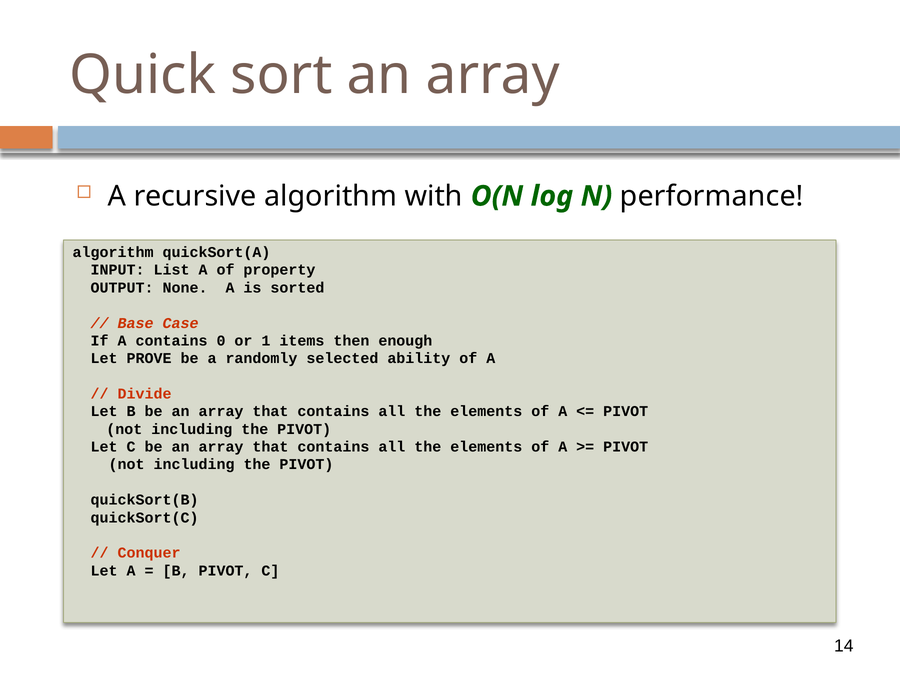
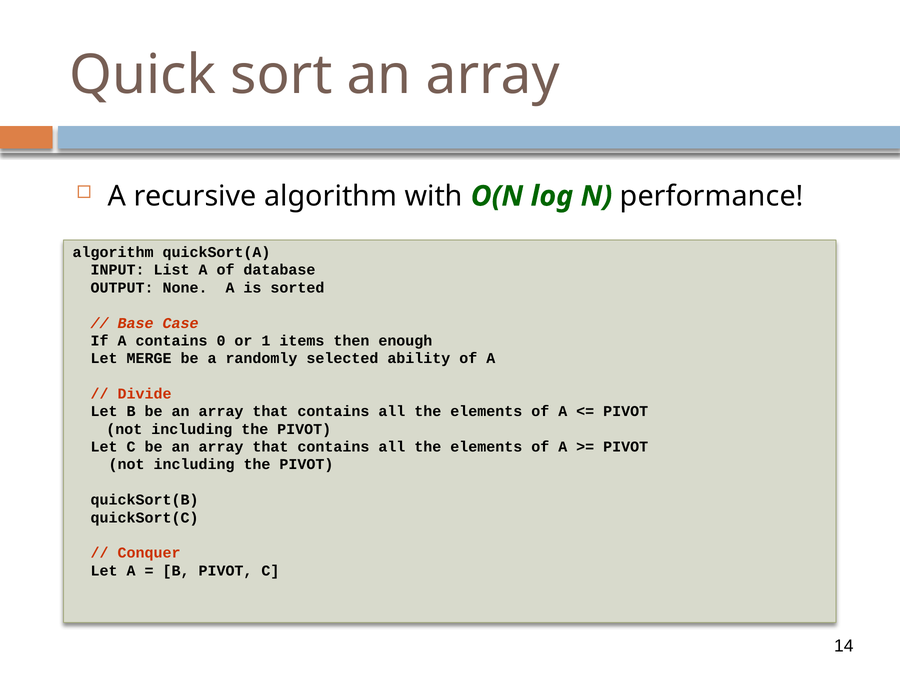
property: property -> database (279, 270)
PROVE: PROVE -> MERGE (149, 358)
